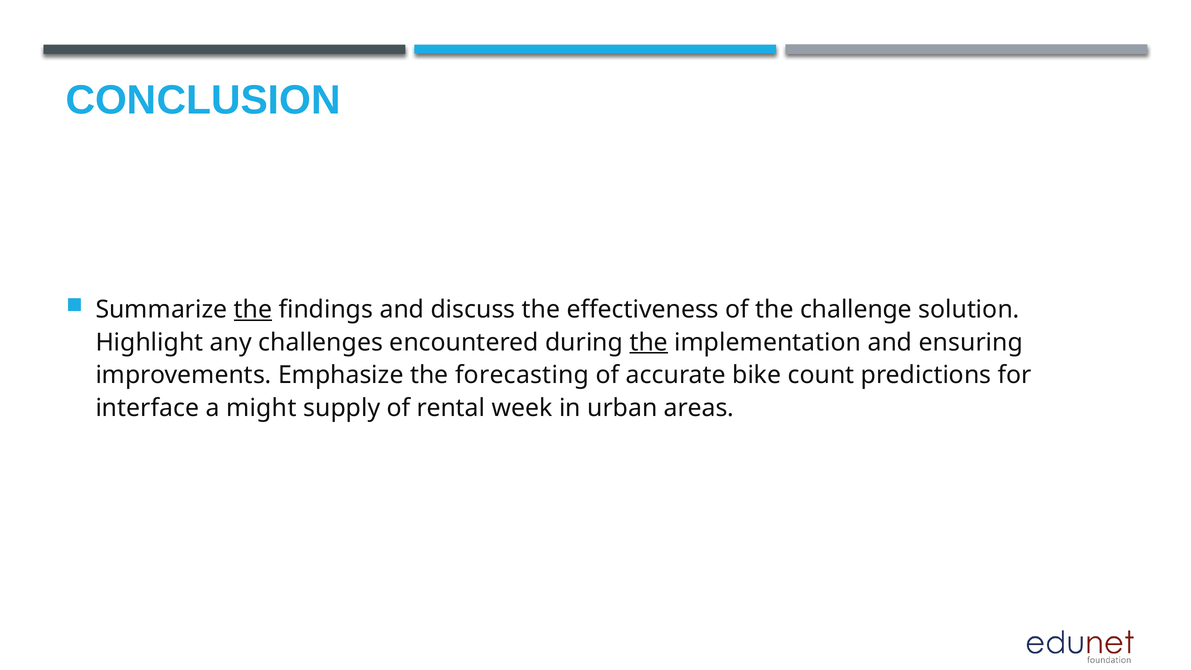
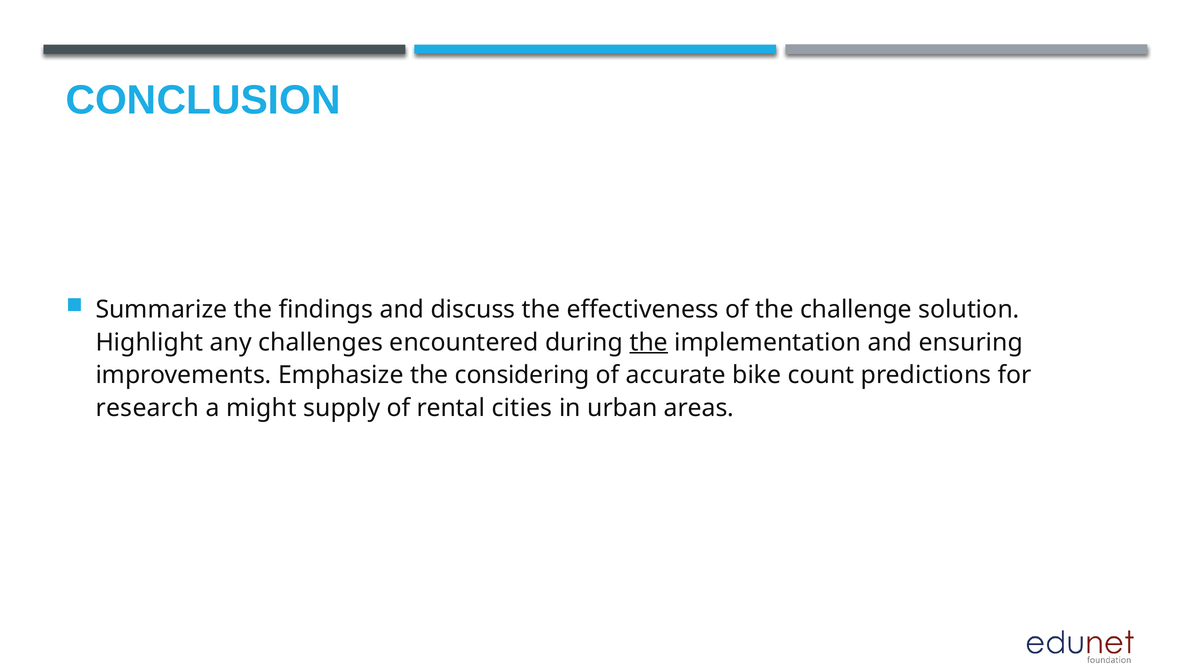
the underline: present -> none (253, 310)
forecasting: forecasting -> considering (522, 375)
interface: interface -> research (147, 408)
week: week -> cities (522, 408)
